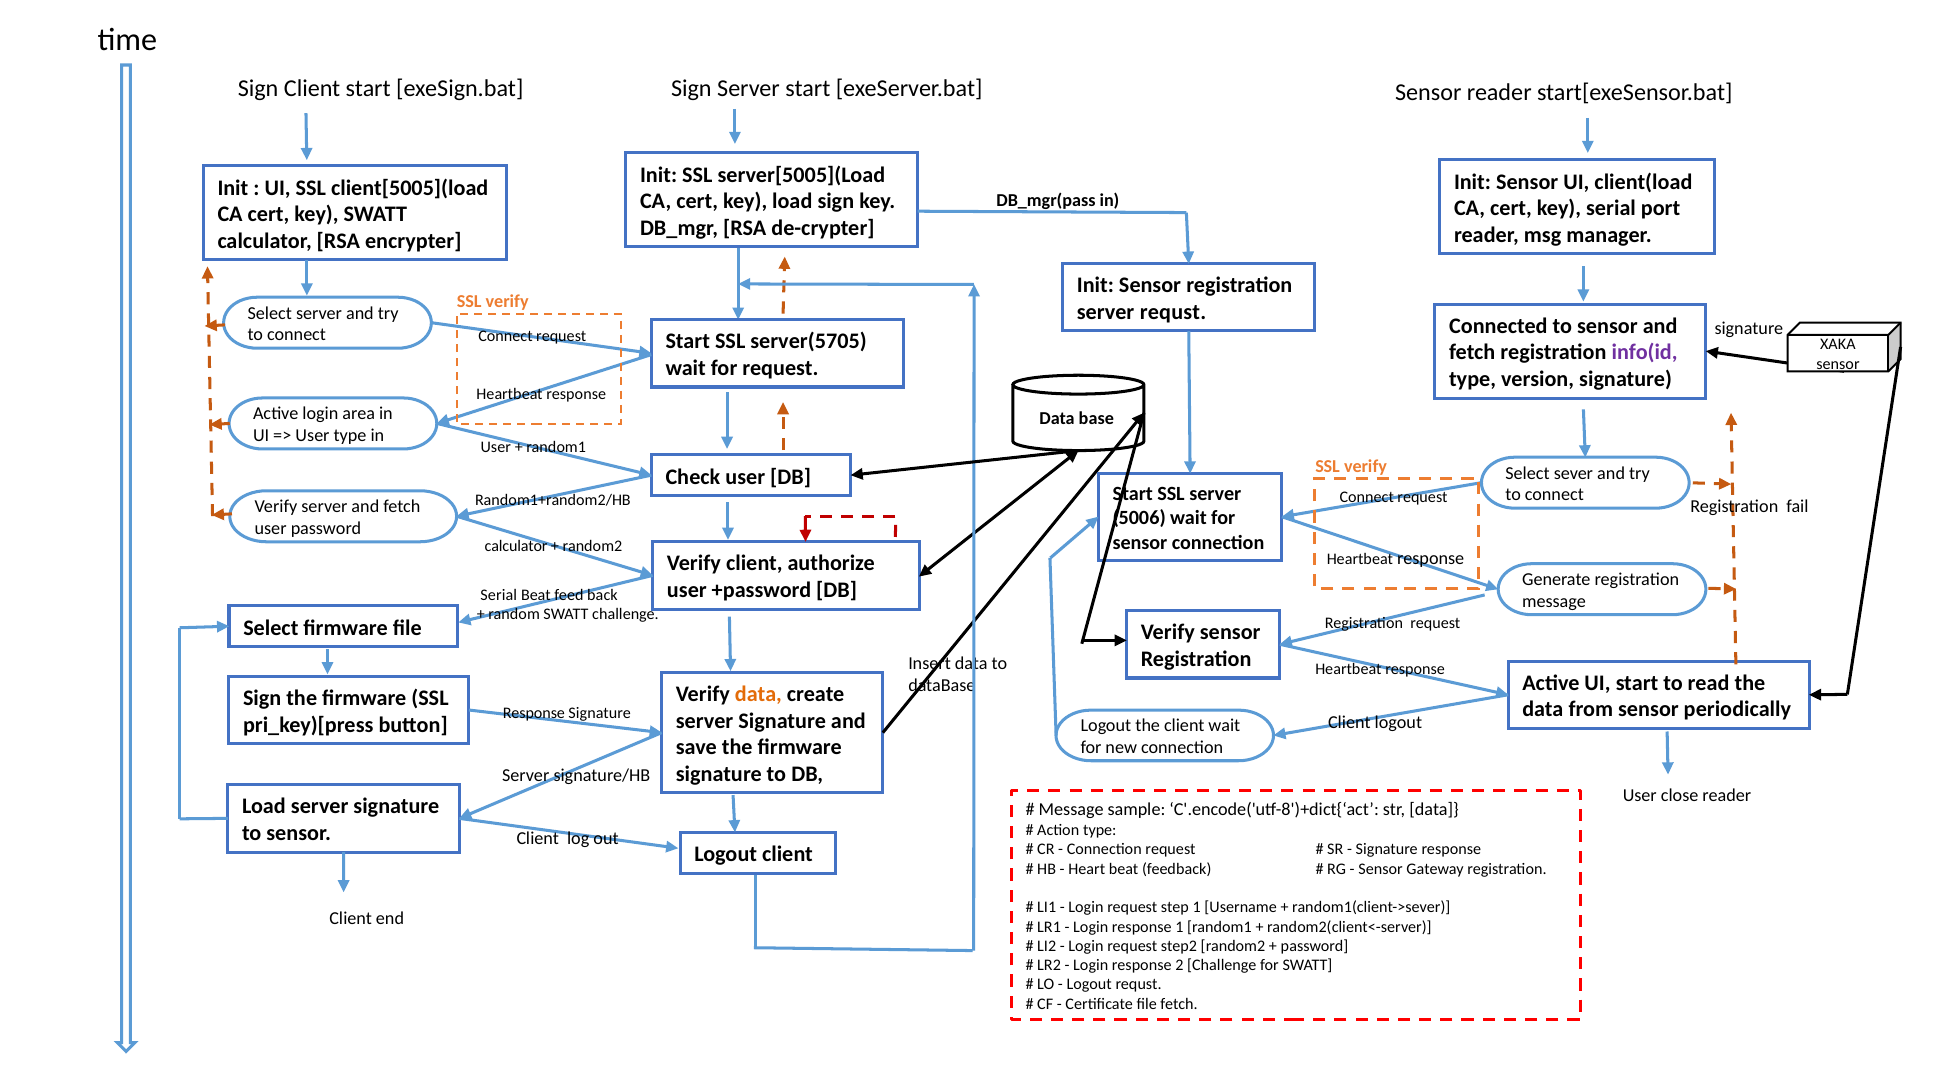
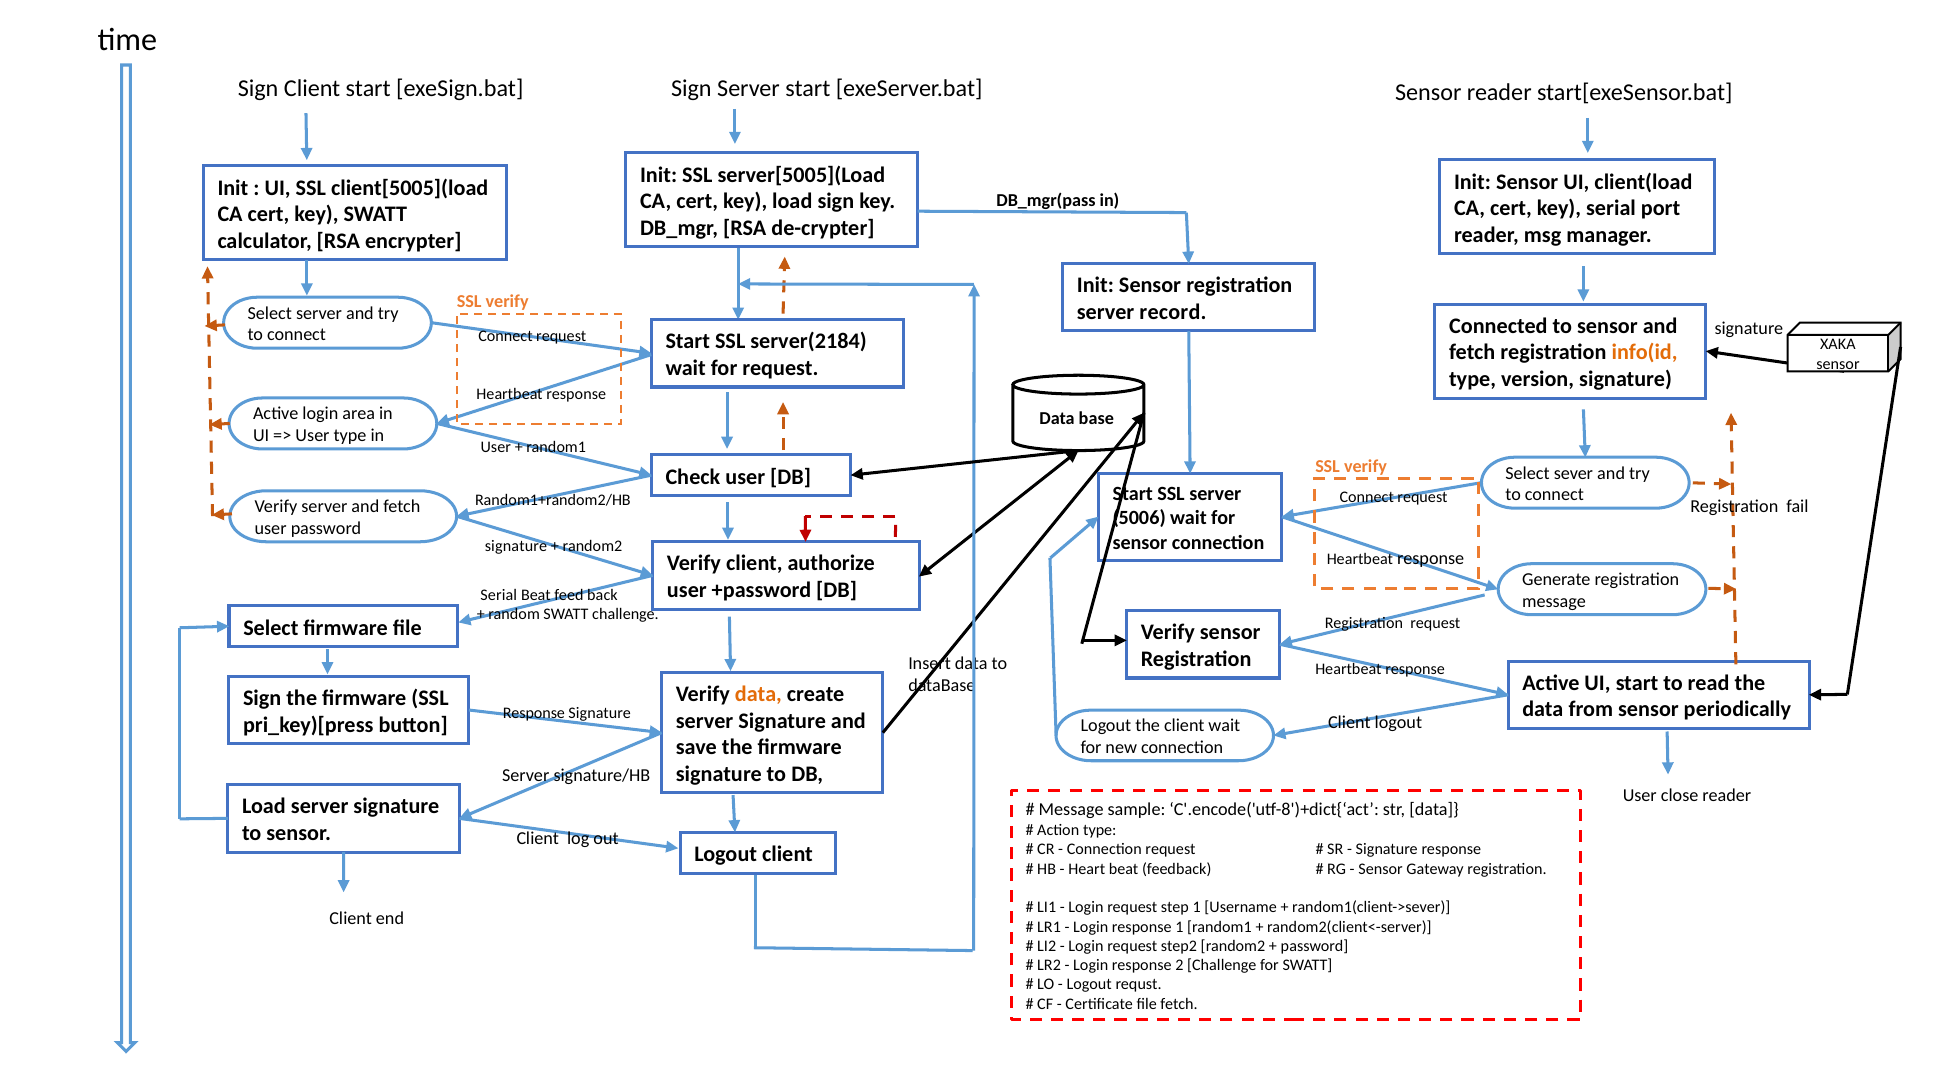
server requst: requst -> record (1173, 312)
server(5705: server(5705 -> server(2184 (809, 341)
info(id colour: purple -> orange (1645, 353)
calculator: calculator -> signature (516, 546)
